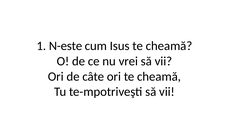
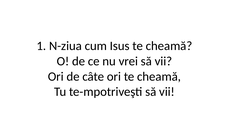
N-este: N-este -> N-ziua (65, 46)
